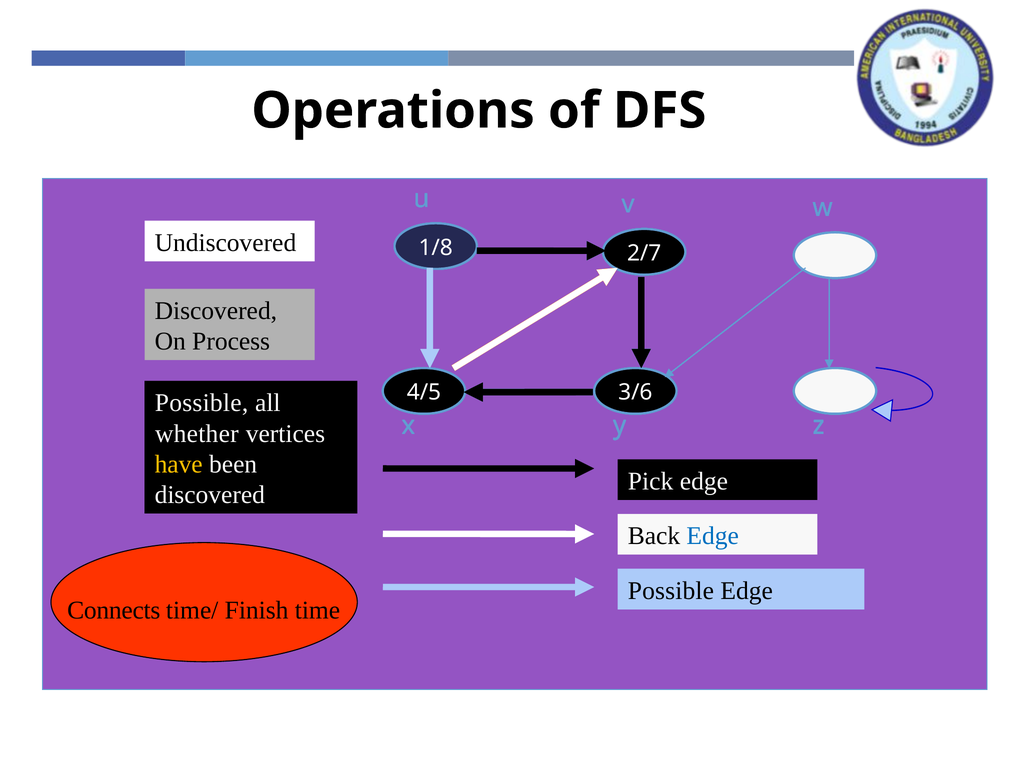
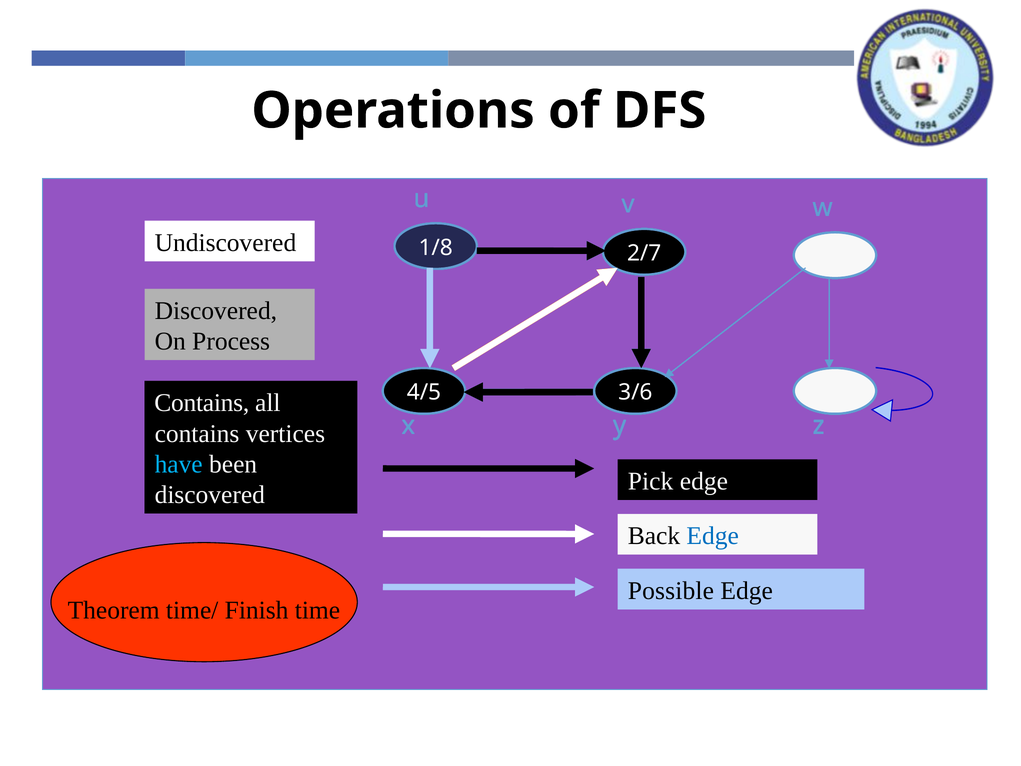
Possible: Possible -> Contains (202, 403)
whether: whether -> contains (197, 433)
have colour: yellow -> light blue (179, 464)
Connects: Connects -> Theorem (114, 610)
